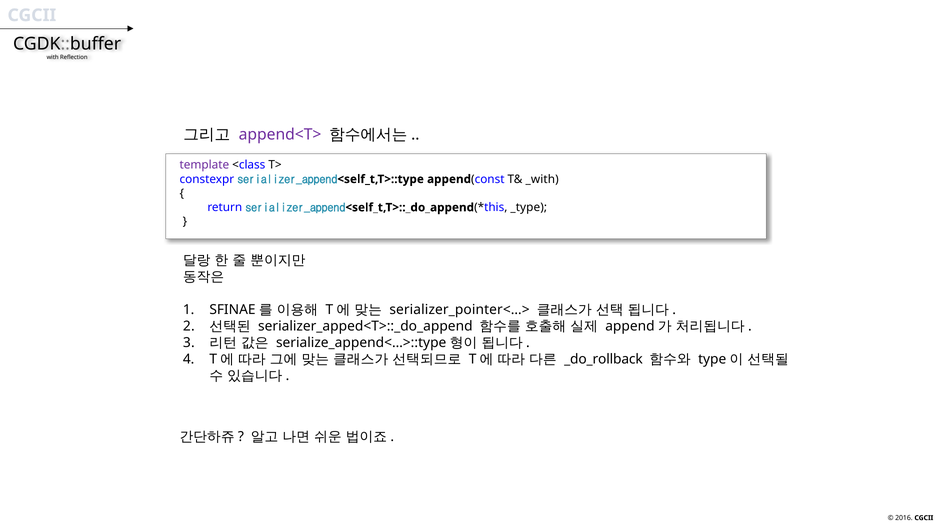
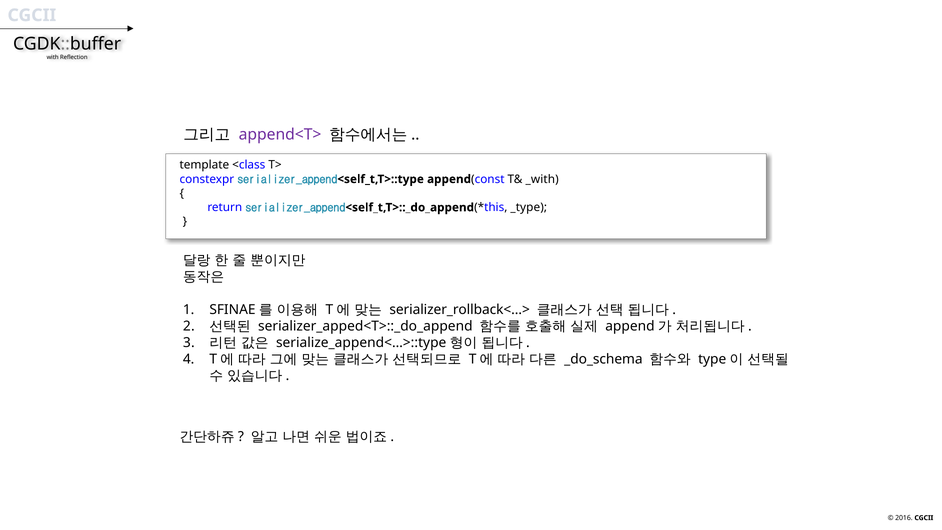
template colour: purple -> black (204, 165)
serializer_pointer<…>: serializer_pointer<…> -> serializer_rollback<…> (460, 309)
_do_rollback: _do_rollback -> _do_schema (603, 359)
